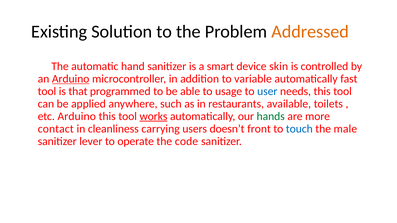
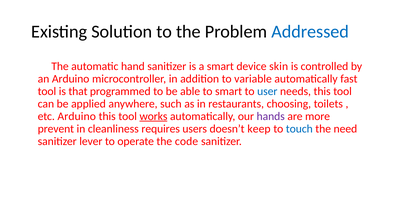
Addressed colour: orange -> blue (310, 32)
Arduino underline: present -> none (71, 79)
to usage: usage -> smart (229, 91)
available: available -> choosing (289, 104)
hands colour: green -> purple (271, 116)
contact: contact -> prevent (56, 129)
carrying: carrying -> requires (161, 129)
front: front -> keep (259, 129)
male: male -> need (345, 129)
